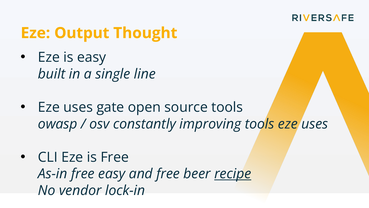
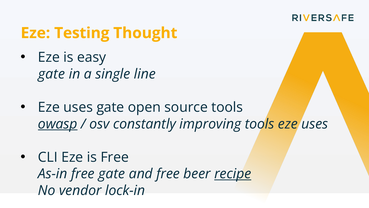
Output: Output -> Testing (82, 33)
built: built -> gate (52, 74)
owasp underline: none -> present (58, 124)
free easy: easy -> gate (112, 173)
